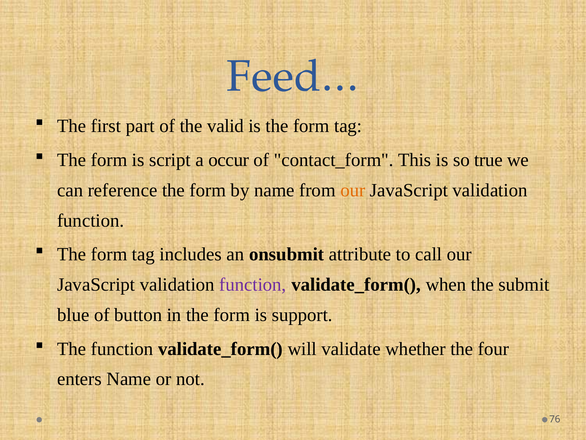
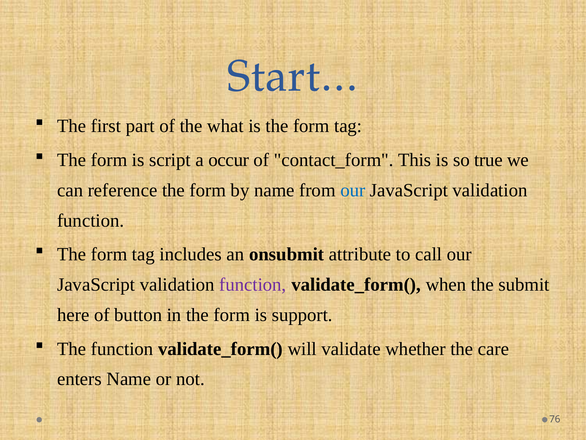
Feed…: Feed… -> Start… (293, 76)
valid: valid -> what (225, 126)
our colour: orange -> blue (353, 190)
blue: blue -> here (73, 315)
four: four -> care (494, 348)
